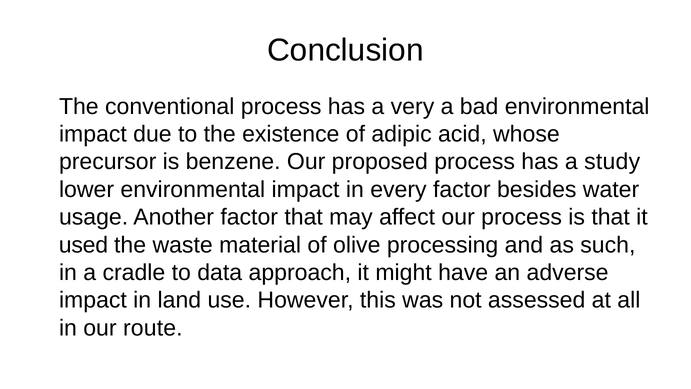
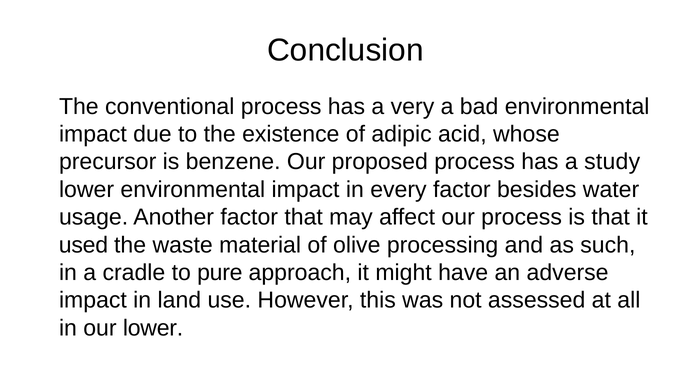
data: data -> pure (220, 272)
our route: route -> lower (153, 328)
